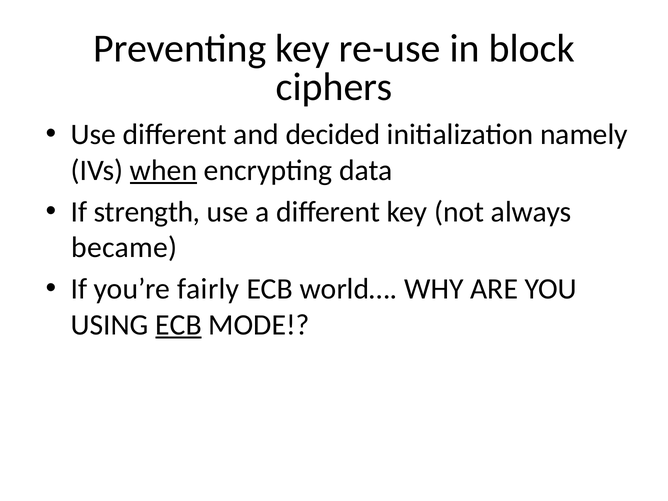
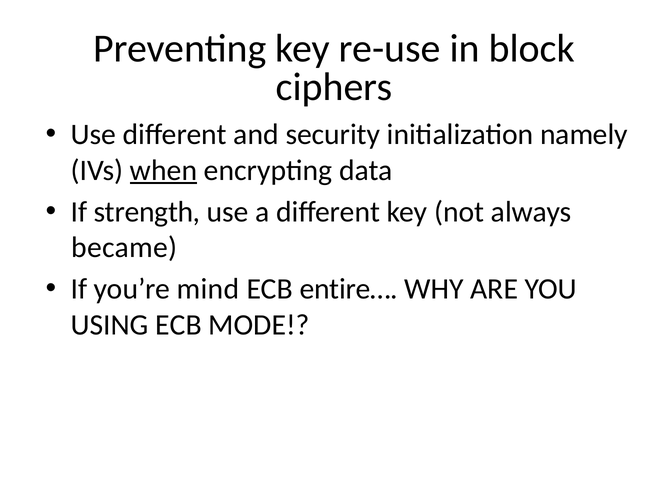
decided: decided -> security (333, 135)
fairly: fairly -> mind (208, 289)
world…: world… -> entire… (349, 289)
ECB underline: present -> none (179, 325)
